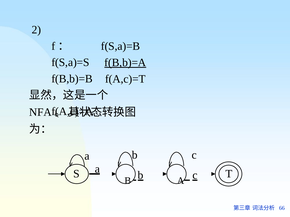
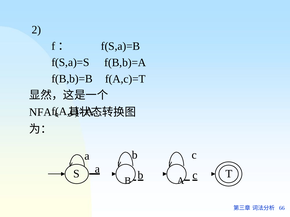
f(B,b)=A underline: present -> none (125, 63)
